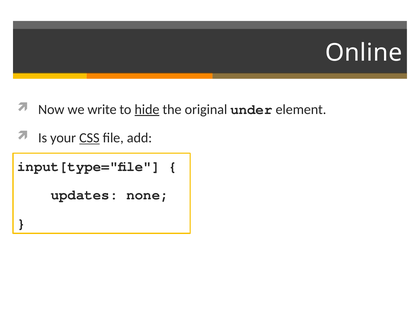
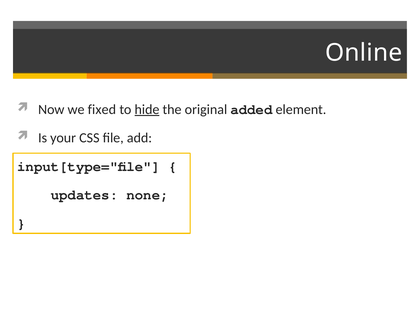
write: write -> fixed (102, 109)
under: under -> added (251, 109)
CSS underline: present -> none (89, 138)
